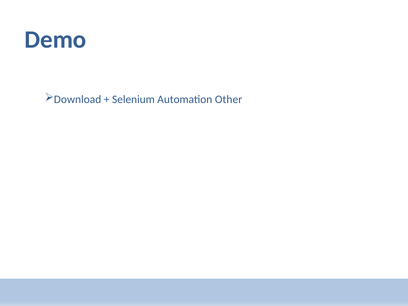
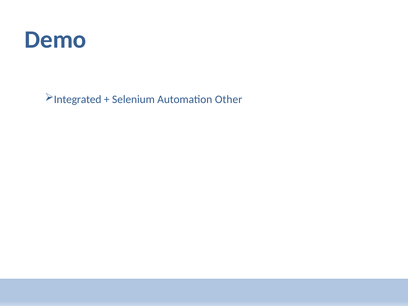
Download: Download -> Integrated (78, 99)
